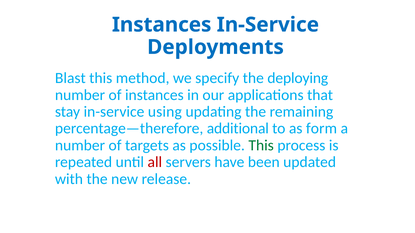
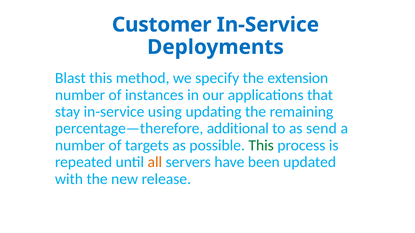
Instances: Instances -> Customer (162, 25)
deploying: deploying -> extension (298, 78)
form: form -> send (321, 129)
all colour: red -> orange (155, 162)
